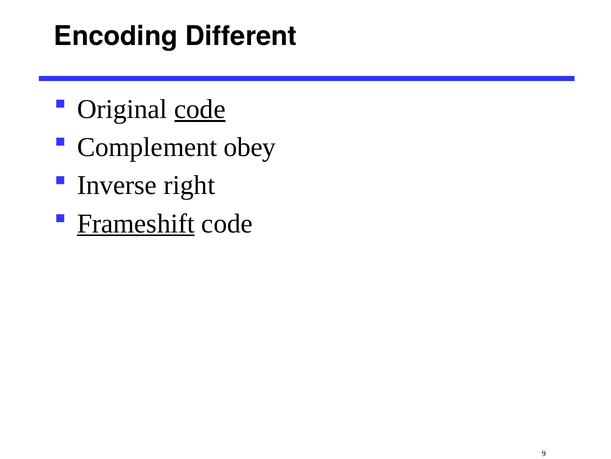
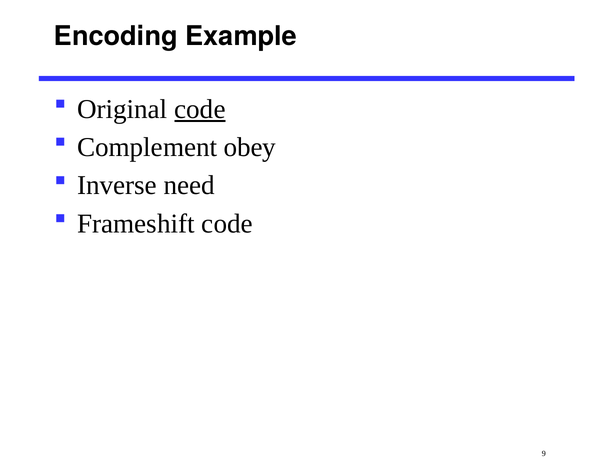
Different: Different -> Example (241, 36)
right: right -> need (189, 185)
Frameshift underline: present -> none (136, 223)
